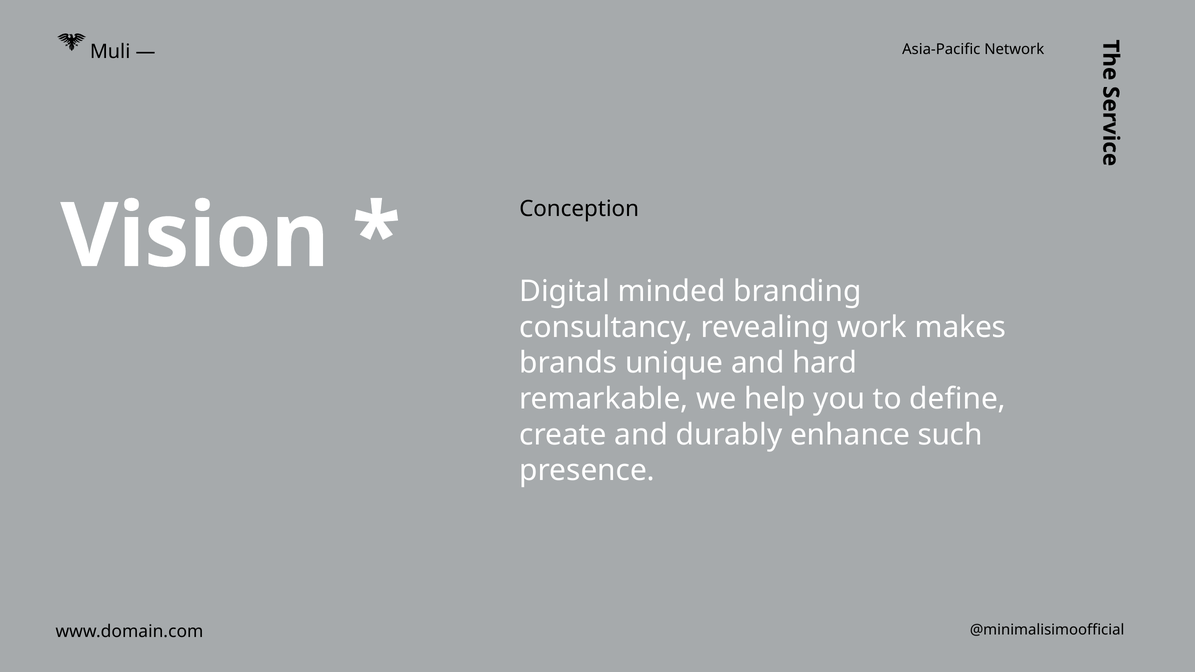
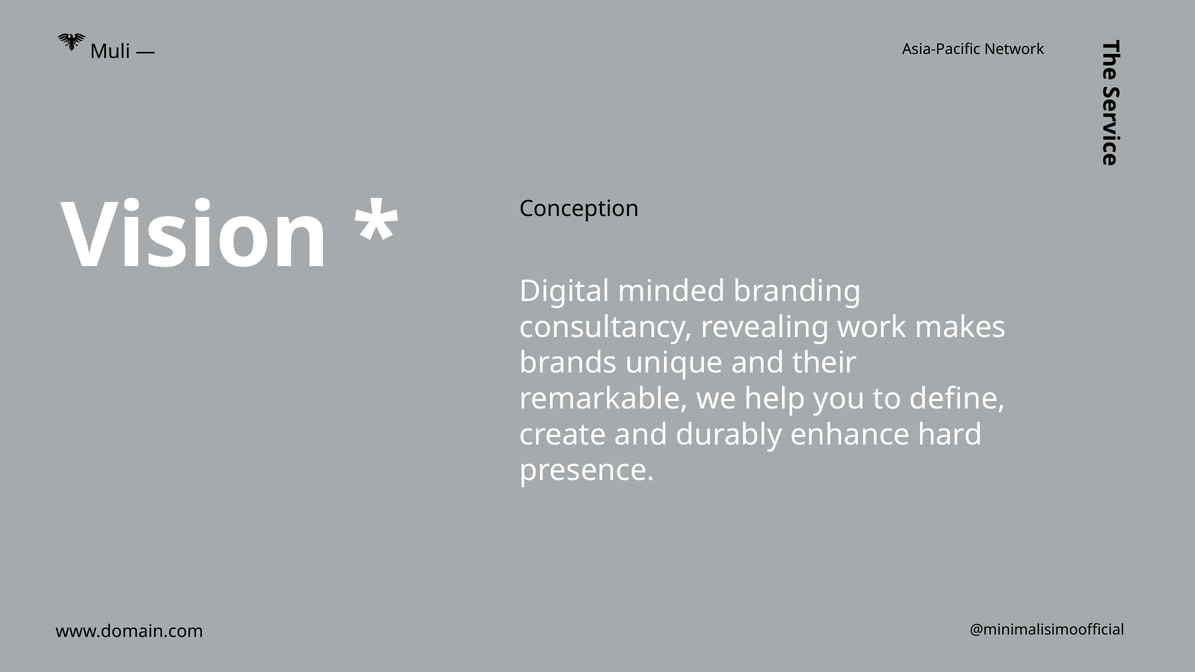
hard: hard -> their (825, 363)
such: such -> hard (950, 435)
